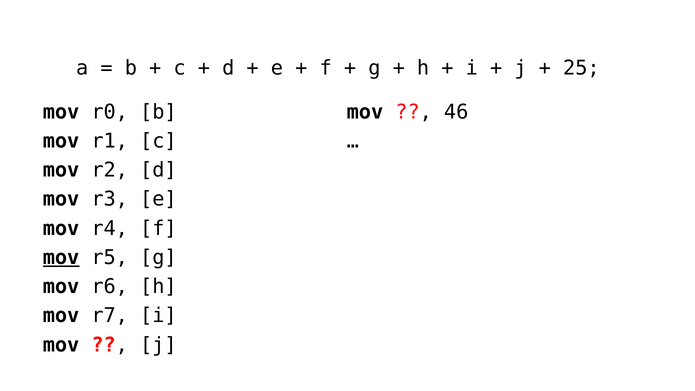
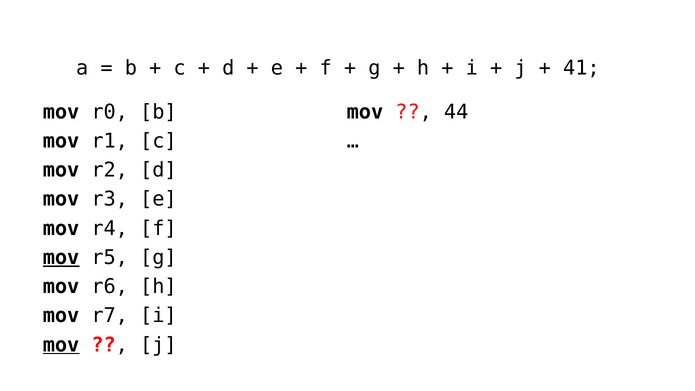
25: 25 -> 41 (581, 68)
46: 46 -> 44 (456, 112)
mov underline: none -> present (61, 345)
